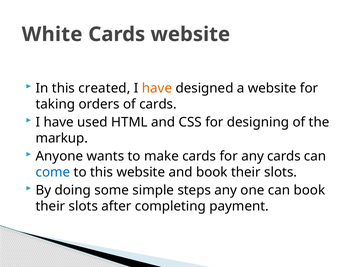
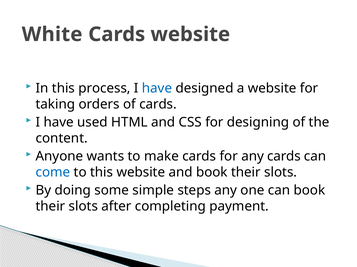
created: created -> process (104, 88)
have colour: orange -> blue (157, 88)
markup: markup -> content (62, 139)
